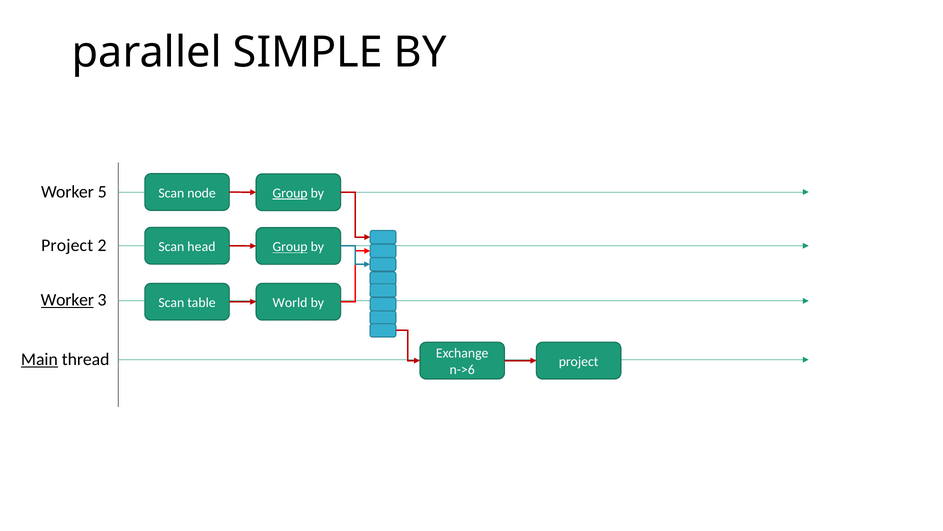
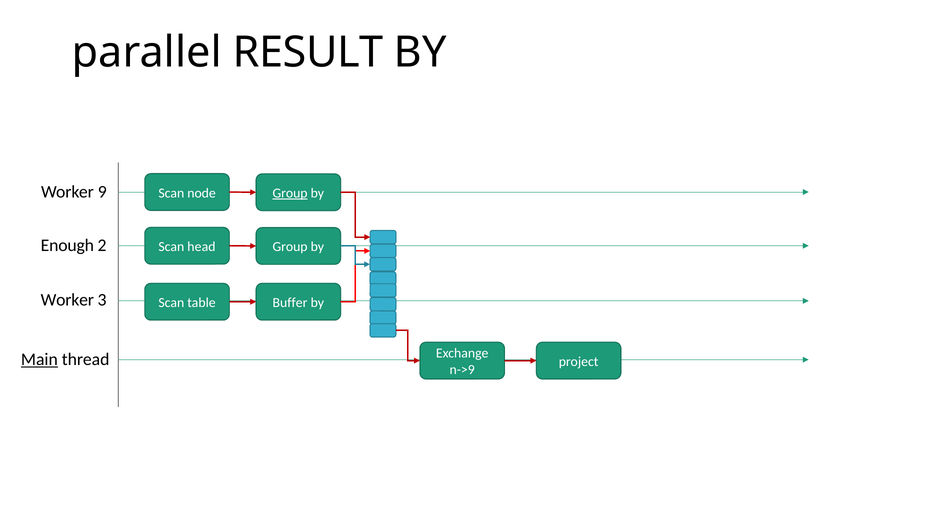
SIMPLE: SIMPLE -> RESULT (308, 52)
5: 5 -> 9 (102, 192)
Project: Project -> Enough (67, 245)
Group underline: present -> none (290, 247)
Worker underline: present -> none (67, 300)
World: World -> Buffer (290, 302)
n->6: n->6 -> n->9 (462, 369)
